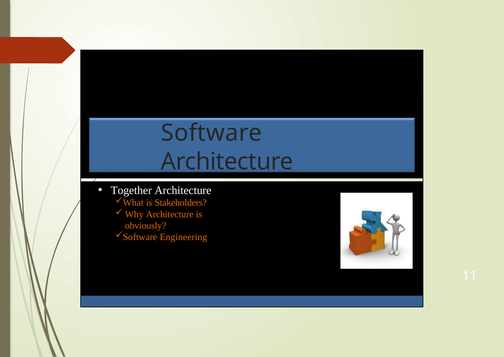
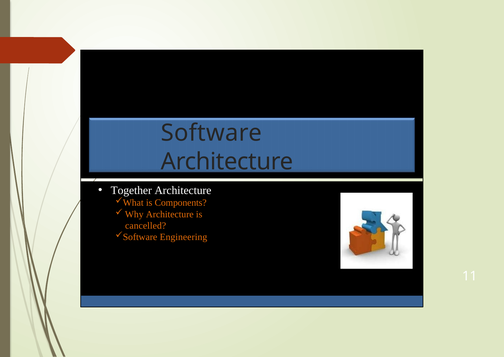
Stakeholders: Stakeholders -> Components (181, 203)
obviously: obviously -> cancelled (146, 225)
